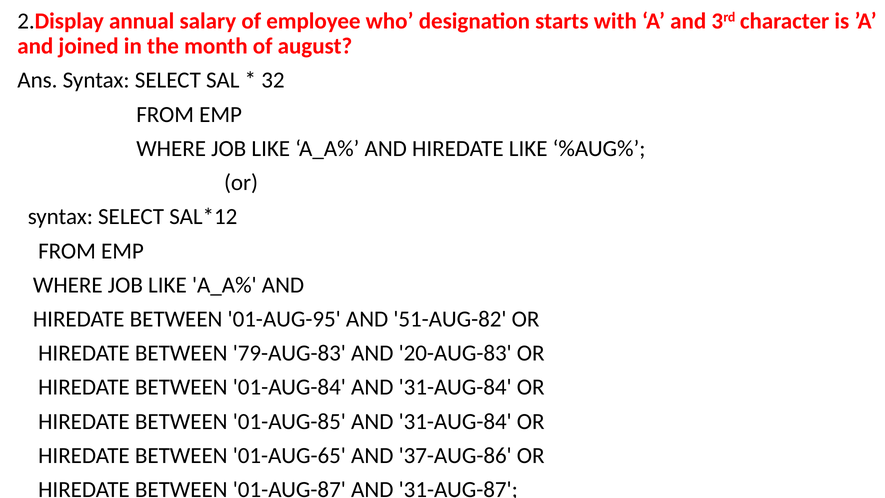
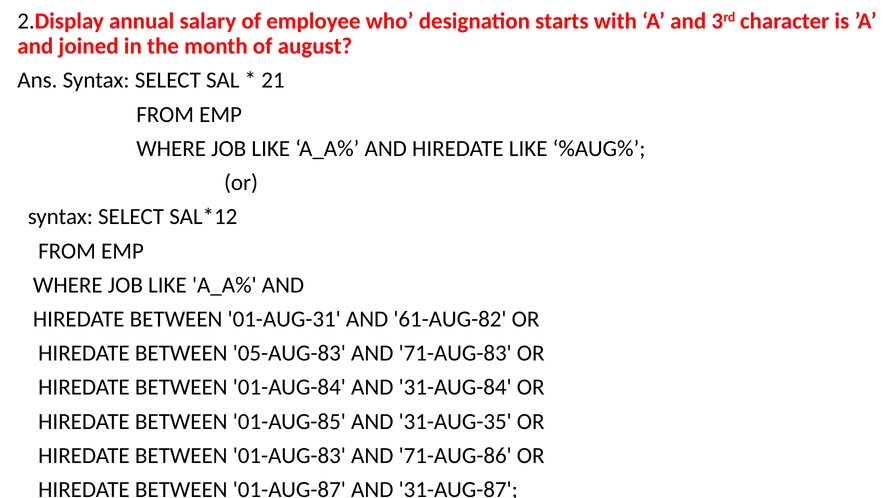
32: 32 -> 21 (273, 80)
01-AUG-95: 01-AUG-95 -> 01-AUG-31 (284, 319)
51-AUG-82: 51-AUG-82 -> 61-AUG-82 (450, 319)
79-AUG-83: 79-AUG-83 -> 05-AUG-83 (289, 353)
20-AUG-83: 20-AUG-83 -> 71-AUG-83 (455, 353)
01-AUG-85 AND 31-AUG-84: 31-AUG-84 -> 31-AUG-35 (455, 421)
01-AUG-65: 01-AUG-65 -> 01-AUG-83 (289, 455)
37-AUG-86: 37-AUG-86 -> 71-AUG-86 (455, 455)
